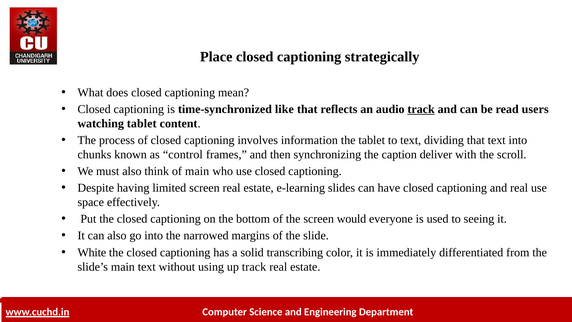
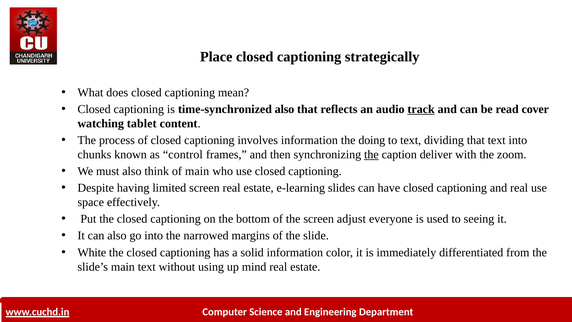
time-synchronized like: like -> also (285, 109)
users: users -> cover (535, 109)
the tablet: tablet -> doing (372, 140)
the underline: none -> present (371, 154)
scroll: scroll -> zoom (512, 154)
would: would -> adjust (351, 219)
solid transcribing: transcribing -> information (295, 252)
up track: track -> mind (254, 267)
